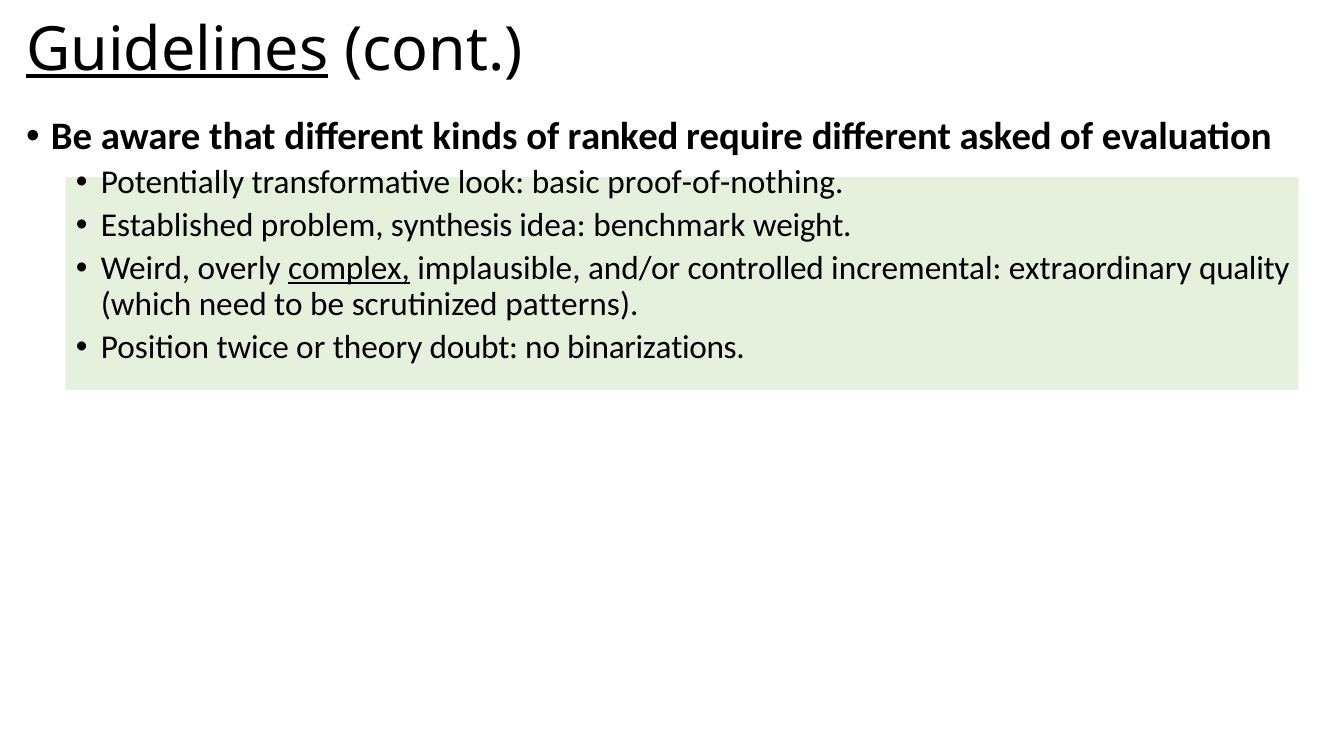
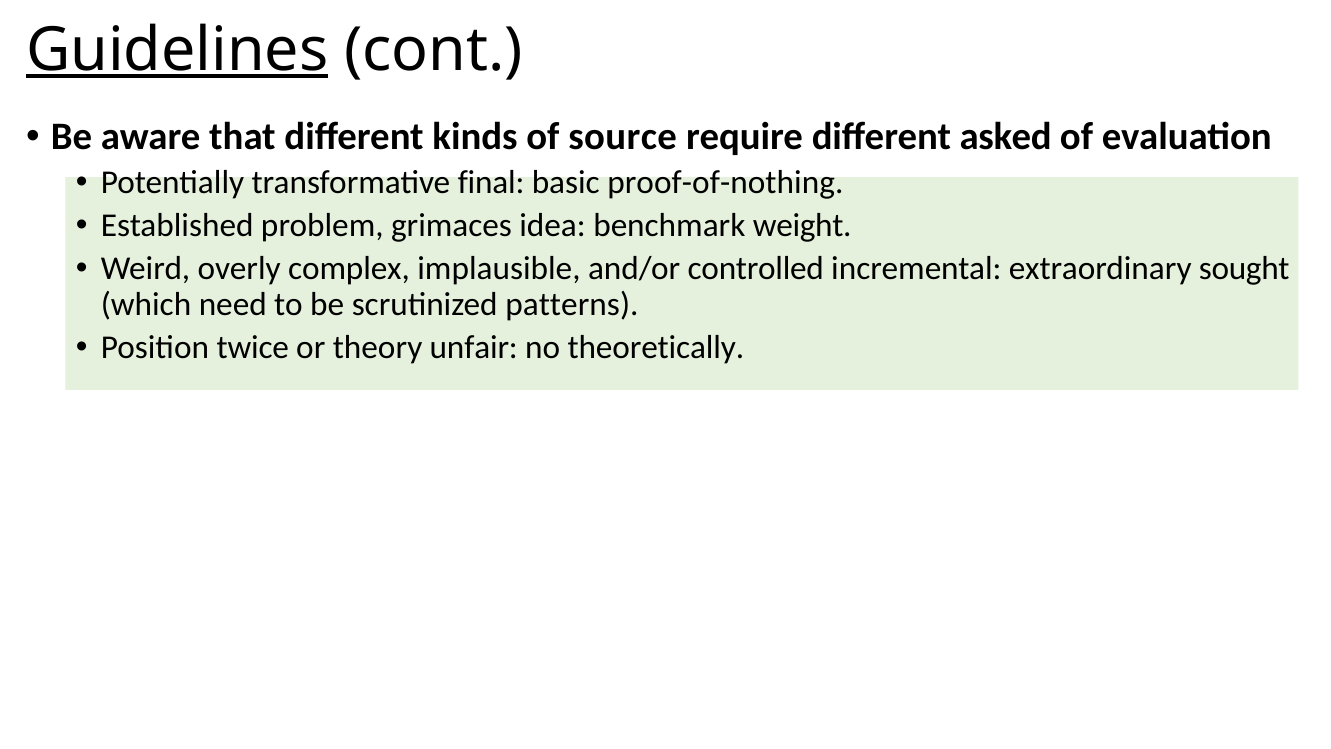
ranked: ranked -> source (623, 137)
look: look -> final (491, 183)
synthesis: synthesis -> grimaces (452, 226)
complex underline: present -> none (349, 268)
quality: quality -> sought (1244, 268)
doubt: doubt -> unfair (474, 347)
binarizations: binarizations -> theoretically (656, 347)
